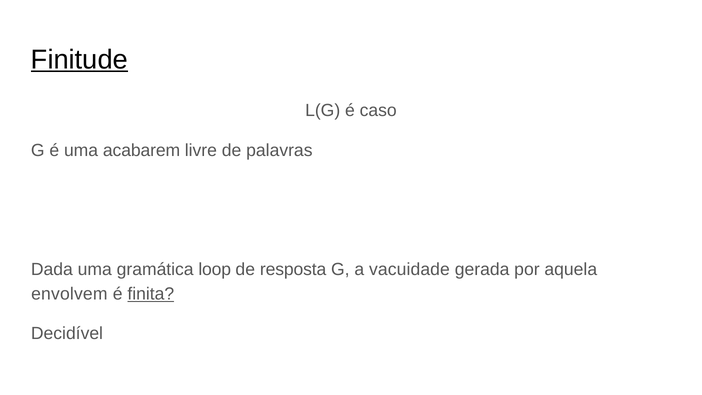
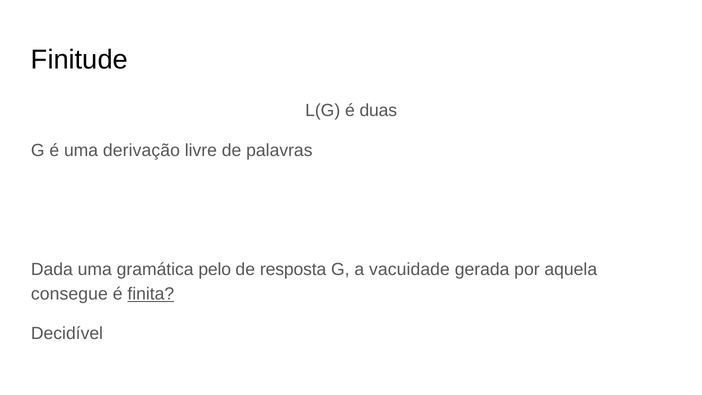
Finitude underline: present -> none (79, 59)
caso: caso -> duas (378, 110)
acabarem: acabarem -> derivação (141, 150)
loop: loop -> pelo (215, 270)
envolvem: envolvem -> consegue (69, 294)
